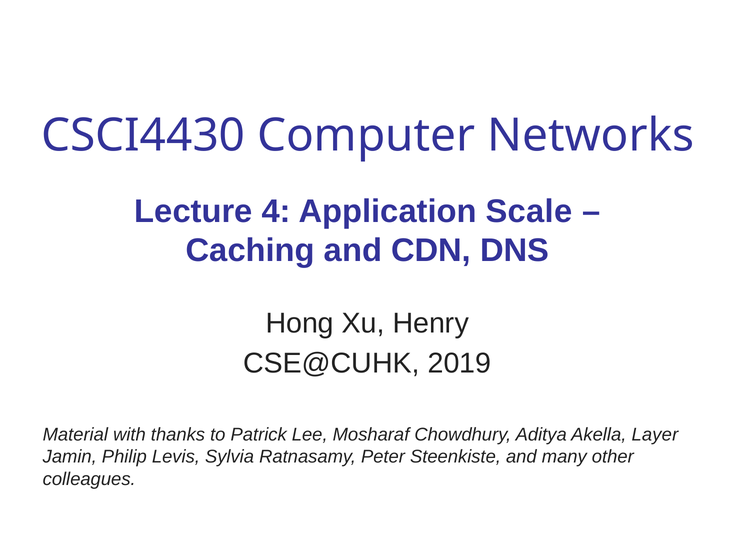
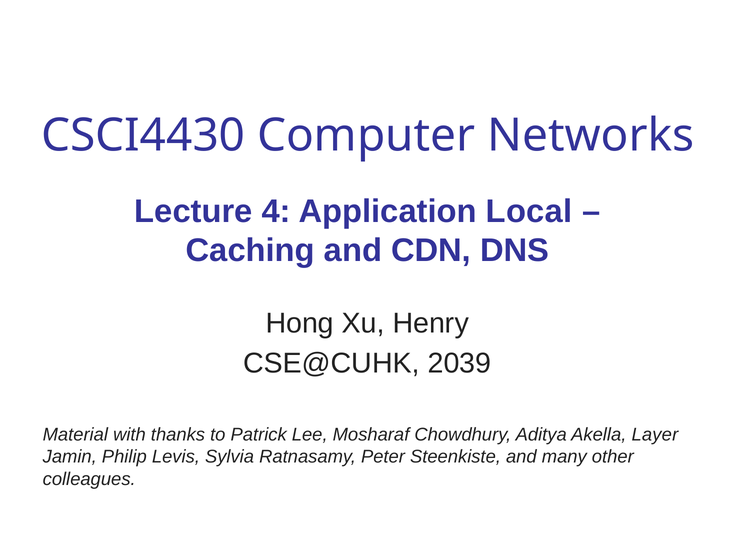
Scale: Scale -> Local (529, 211)
2019: 2019 -> 2039 (459, 364)
